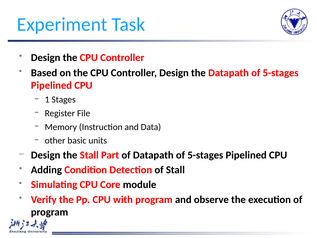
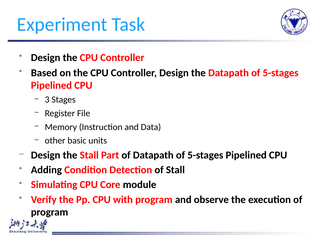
1: 1 -> 3 (47, 100)
